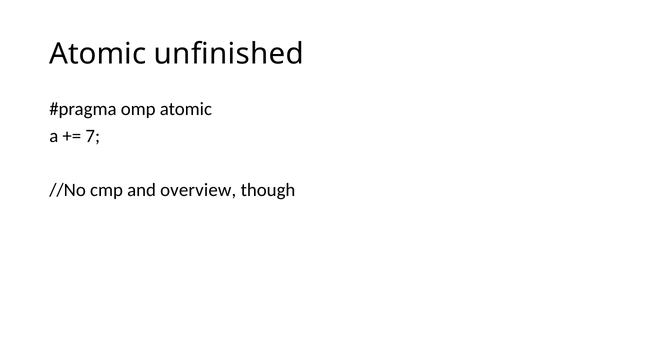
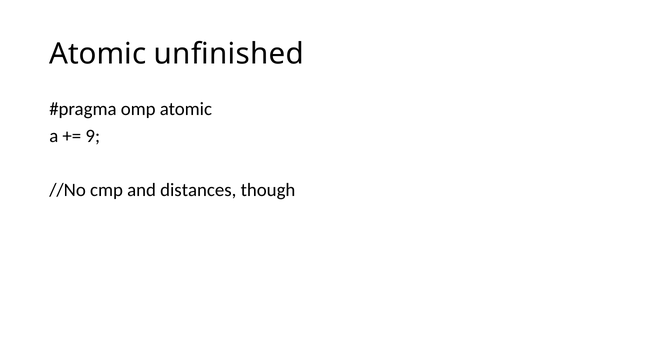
7: 7 -> 9 (93, 136)
overview: overview -> distances (198, 190)
